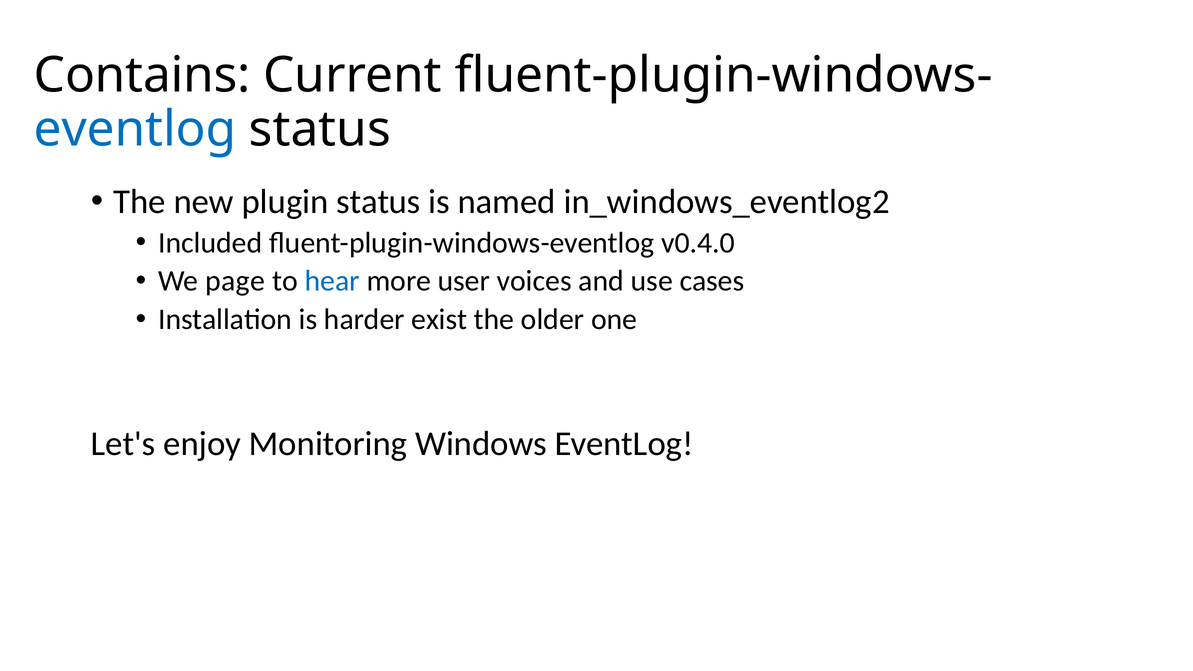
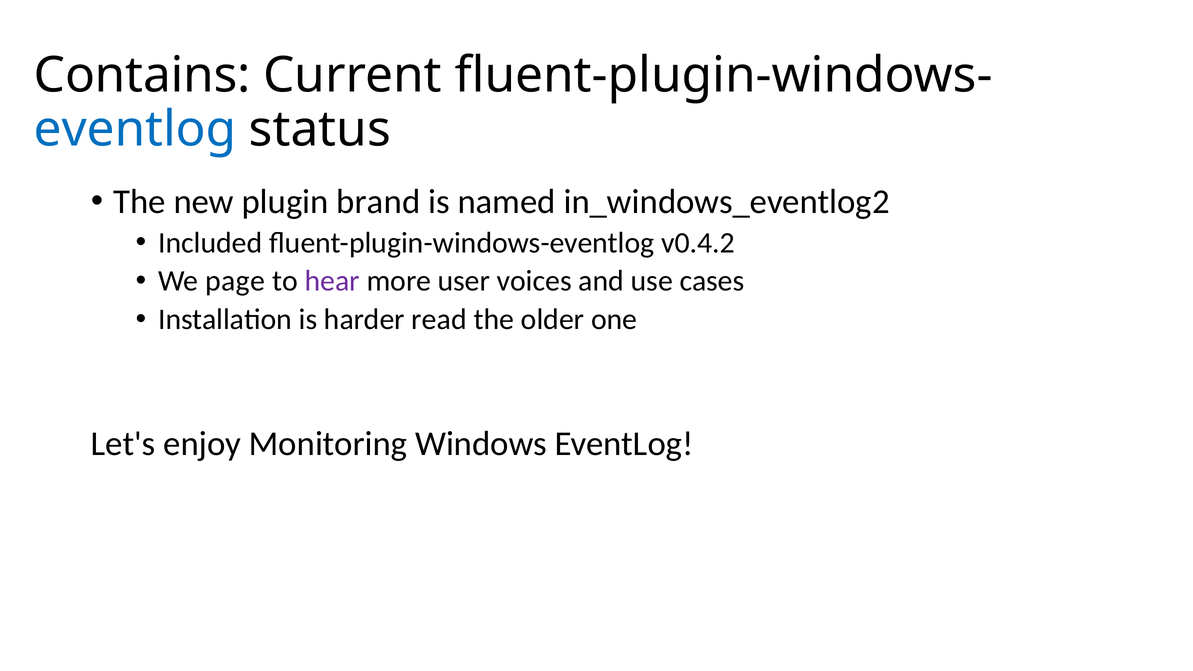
plugin status: status -> brand (378, 202)
v0.4.0: v0.4.0 -> v0.4.2 (698, 243)
hear colour: blue -> purple (332, 281)
exist: exist -> read (439, 320)
